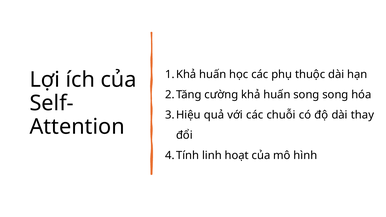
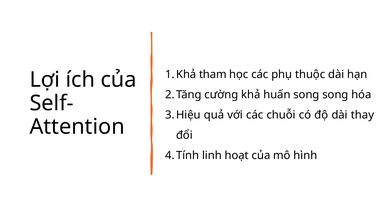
huấn: huấn -> tham (213, 75)
